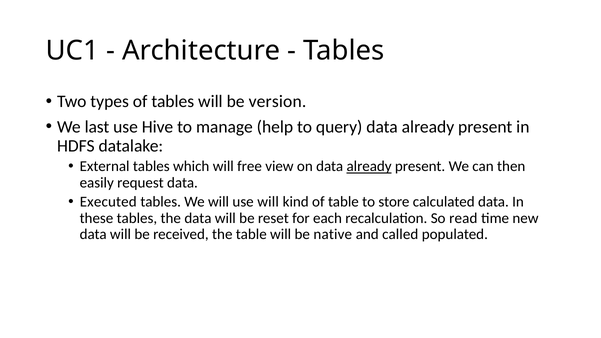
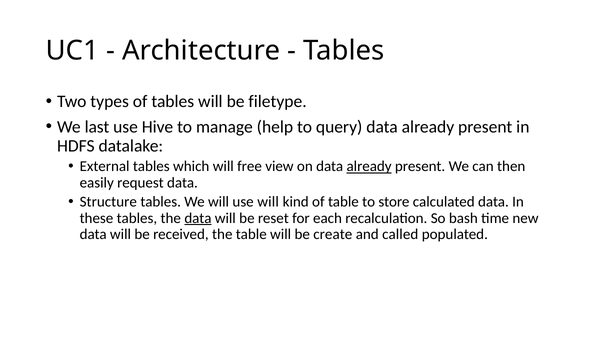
version: version -> filetype (278, 102)
Executed: Executed -> Structure (108, 202)
data underline: none -> present (198, 218)
read: read -> bash (463, 218)
native: native -> create (333, 234)
